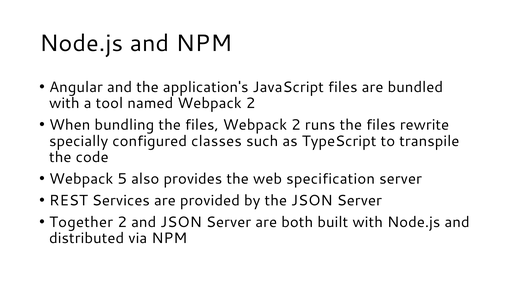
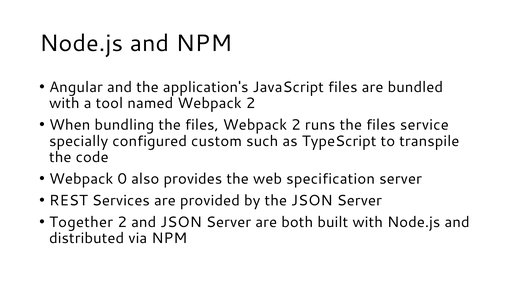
rewrite: rewrite -> service (424, 125)
classes: classes -> custom (217, 141)
5: 5 -> 0 (122, 179)
